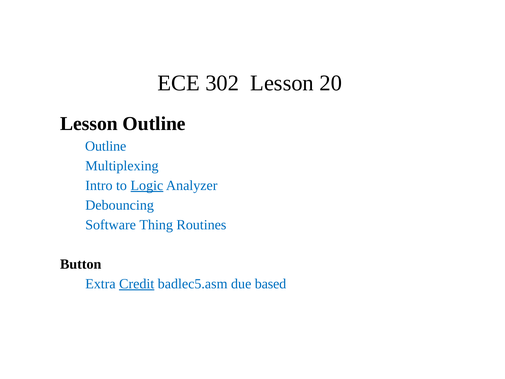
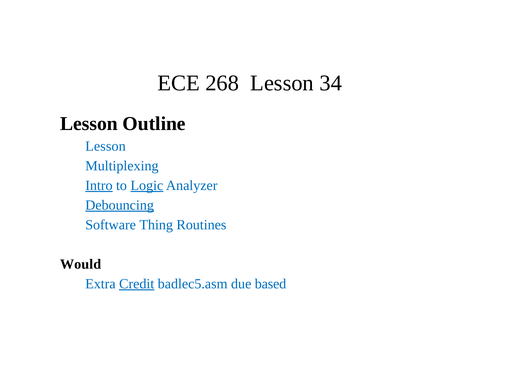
302: 302 -> 268 (222, 83)
20: 20 -> 34 (331, 83)
Outline: Outline -> Lesson (105, 146)
Intro underline: none -> present (99, 185)
Debouncing underline: none -> present (120, 205)
Button: Button -> Would (81, 264)
